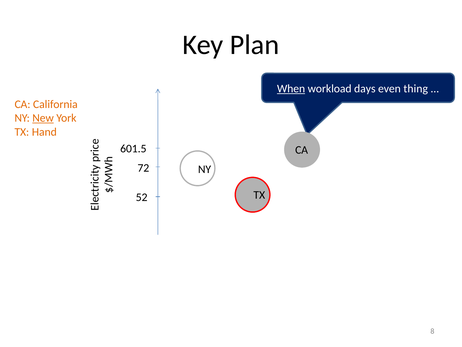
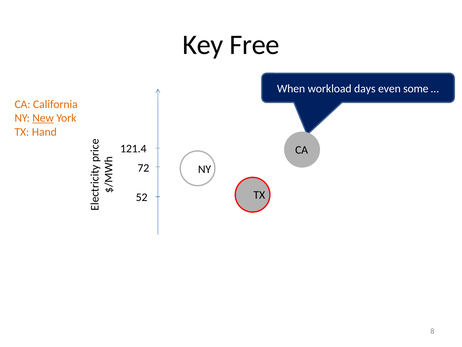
Plan: Plan -> Free (255, 45)
When underline: present -> none (291, 88)
thing: thing -> some (416, 88)
601.5: 601.5 -> 121.4 (133, 149)
